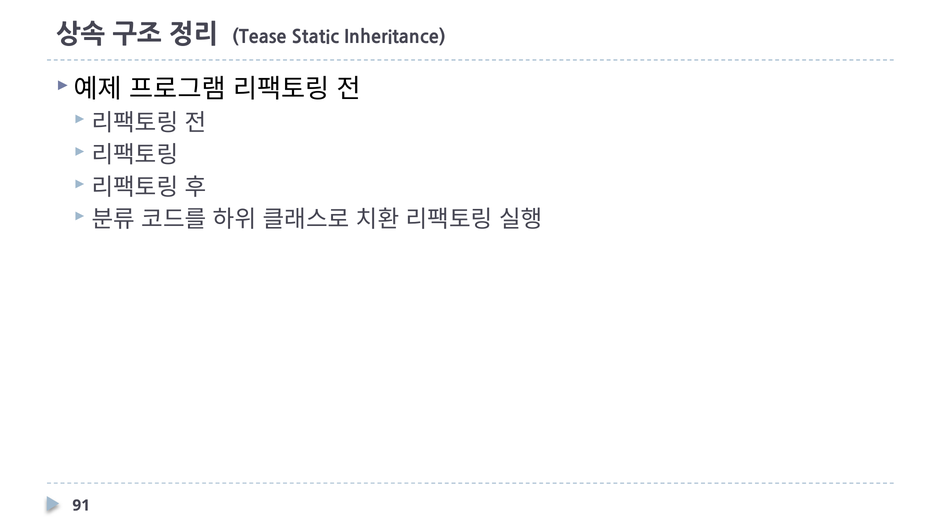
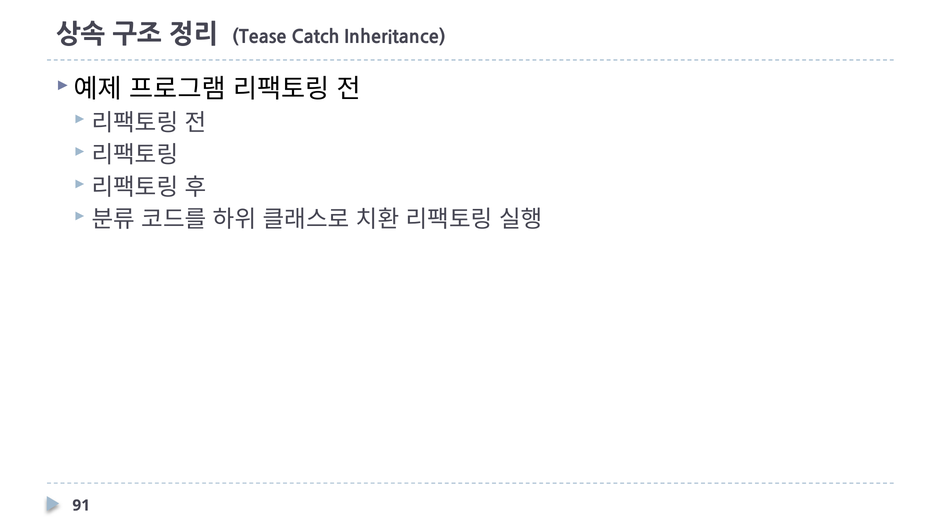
Static: Static -> Catch (316, 37)
